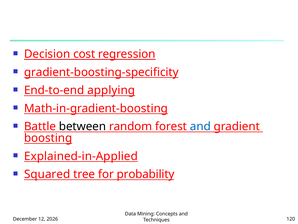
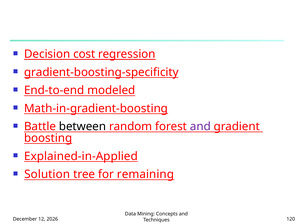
applying: applying -> modeled (111, 90)
and colour: blue -> purple (200, 126)
Squared: Squared -> Solution (47, 174)
probability: probability -> remaining (145, 174)
